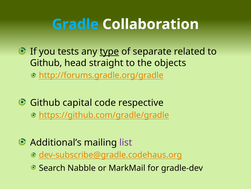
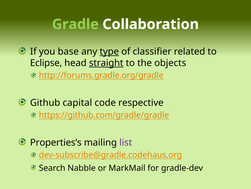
Gradle colour: light blue -> light green (75, 24)
tests: tests -> base (68, 51)
separate: separate -> classifier (152, 51)
Github: Github -> Eclipse (46, 63)
straight underline: none -> present (106, 63)
Additional’s: Additional’s -> Properties’s (56, 142)
